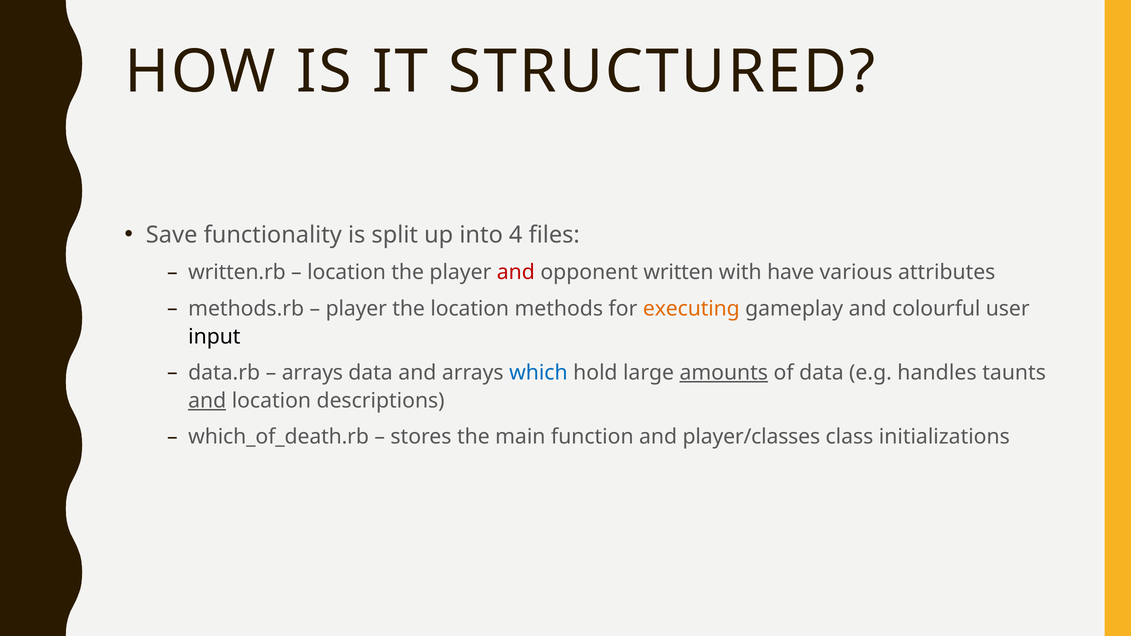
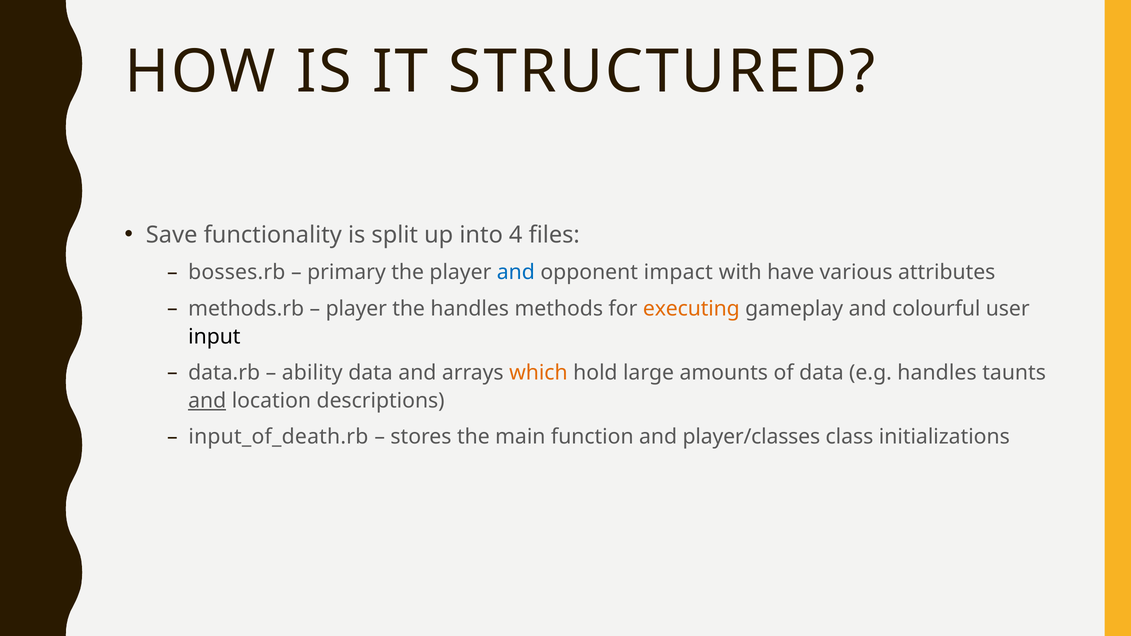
written.rb: written.rb -> bosses.rb (237, 272)
location: location -> primary (346, 272)
and colour: red -> blue (516, 272)
written: written -> impact (678, 272)
the location: location -> handles (470, 309)
arrays: arrays -> ability (312, 373)
which colour: blue -> orange (538, 373)
amounts underline: present -> none (724, 373)
which_of_death.rb: which_of_death.rb -> input_of_death.rb (278, 437)
